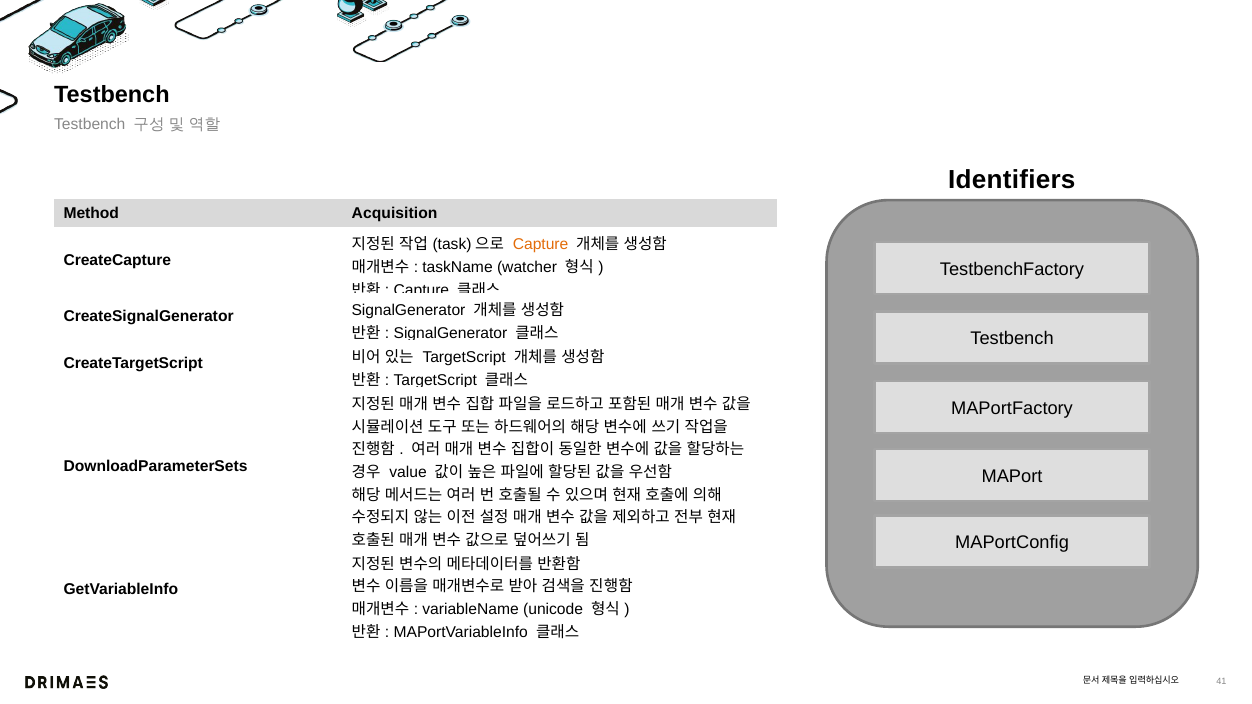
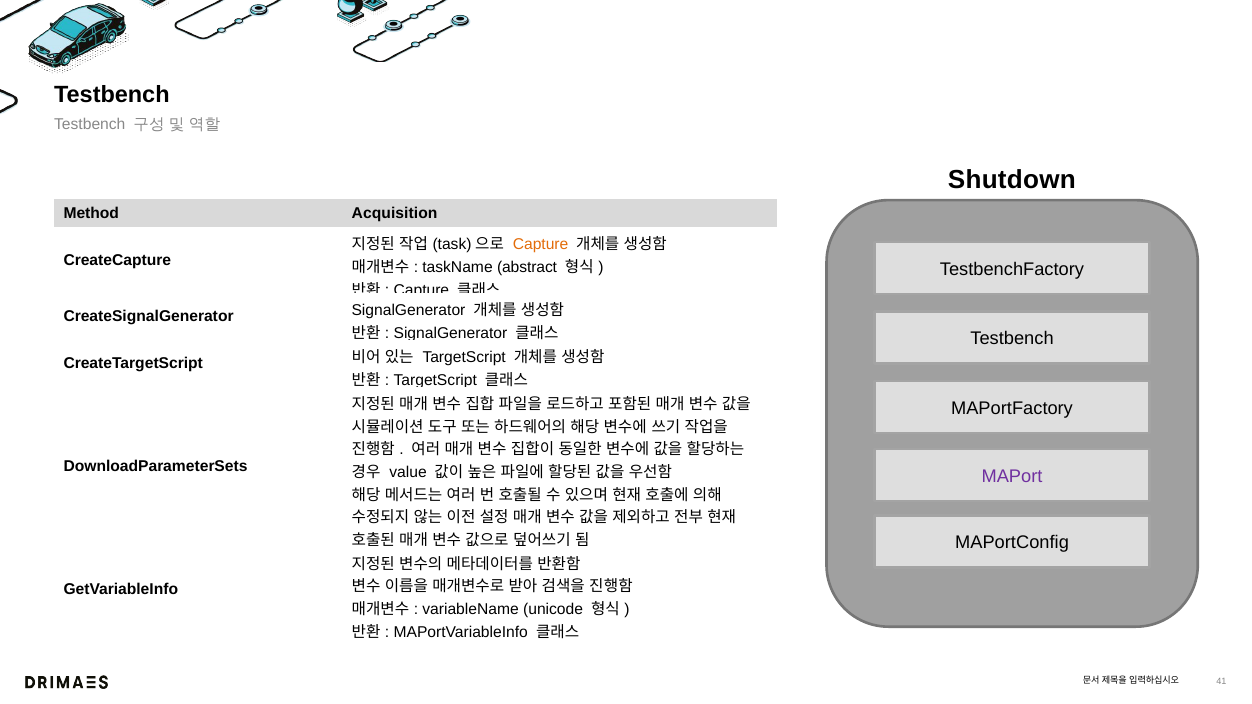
Identifiers: Identifiers -> Shutdown (1012, 180)
watcher: watcher -> abstract (527, 267)
MAPort colour: black -> purple (1012, 476)
